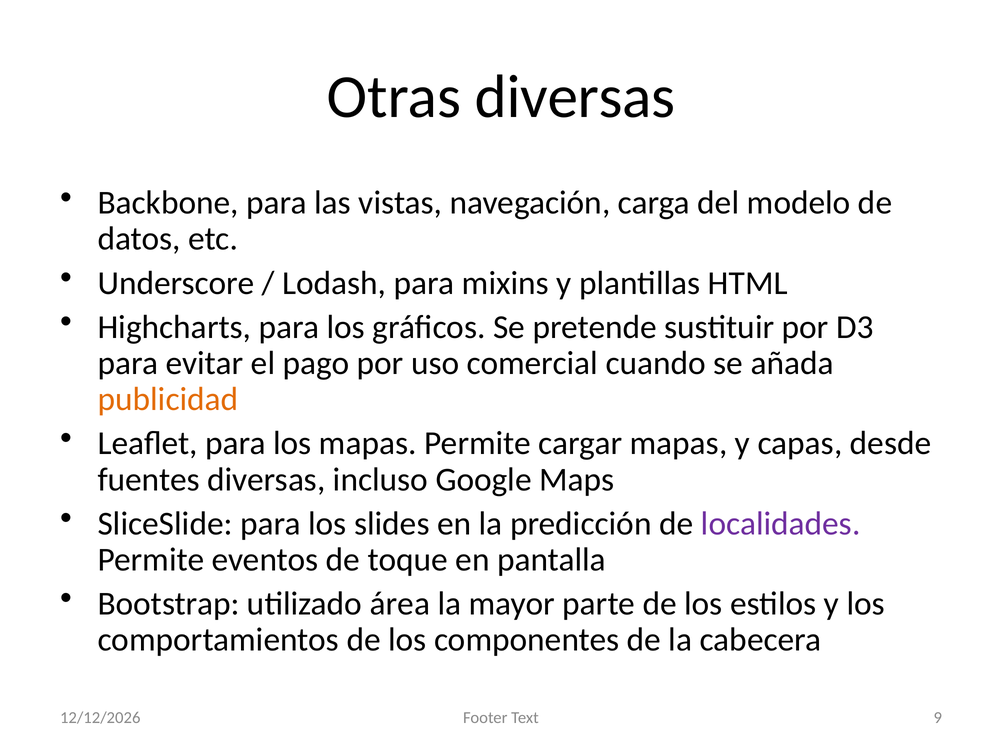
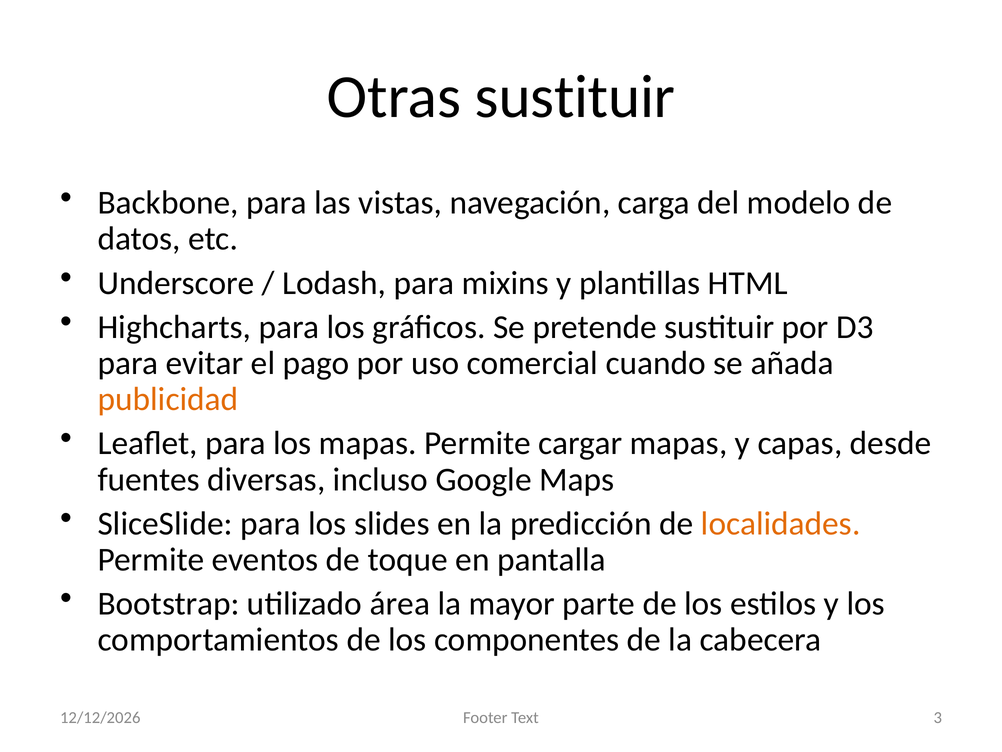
Otras diversas: diversas -> sustituir (575, 97)
localidades colour: purple -> orange (781, 523)
9: 9 -> 3 (938, 718)
